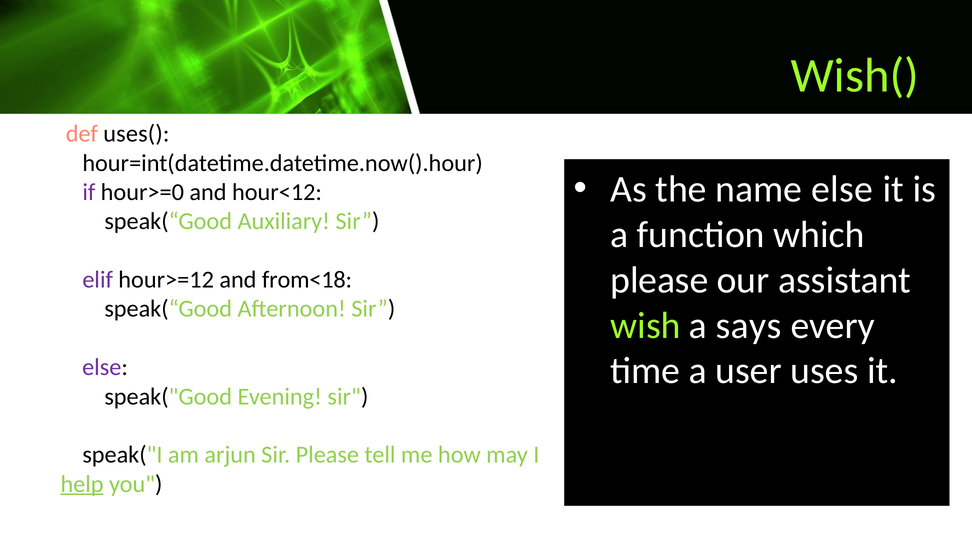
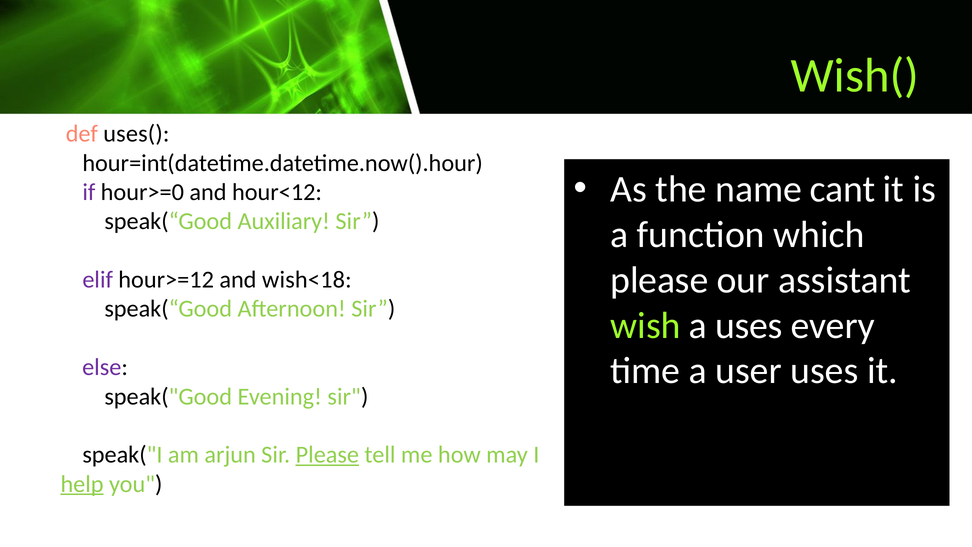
name else: else -> cant (843, 189)
from<18: from<18 -> wish<18 (307, 280)
a says: says -> uses (749, 325)
Please underline: none -> present (327, 455)
